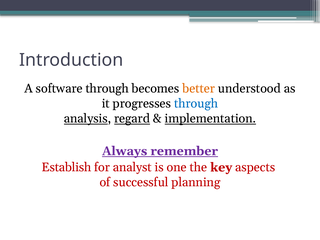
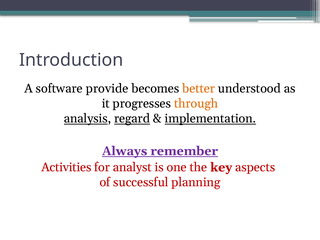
software through: through -> provide (107, 89)
through colour: blue -> orange (196, 104)
Establish: Establish -> Activities (66, 167)
